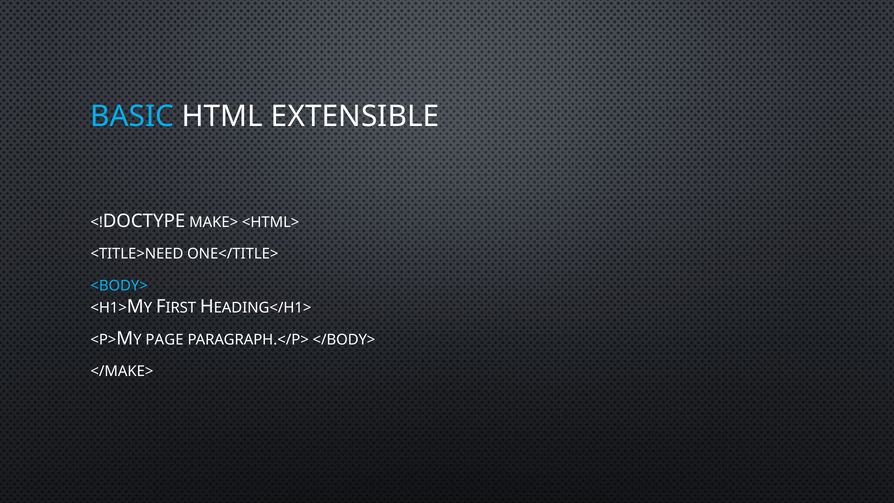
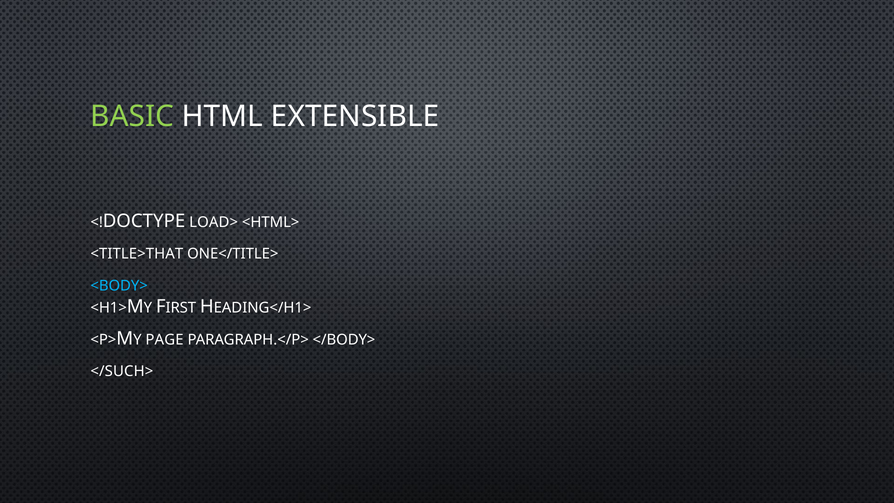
BASIC colour: light blue -> light green (132, 117)
MAKE>: MAKE> -> LOAD> (214, 222)
<TITLE>NEED: <TITLE>NEED -> <TITLE>THAT (137, 254)
</MAKE>: </MAKE> -> </SUCH> (122, 371)
